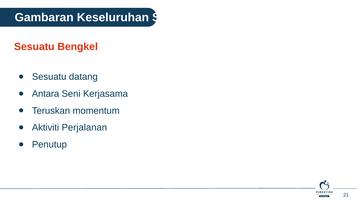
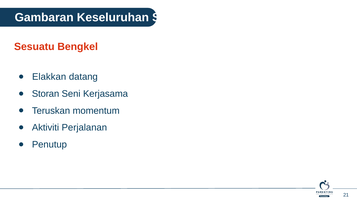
Sesuatu: Sesuatu -> Elakkan (49, 77)
Antara: Antara -> Storan (46, 94)
